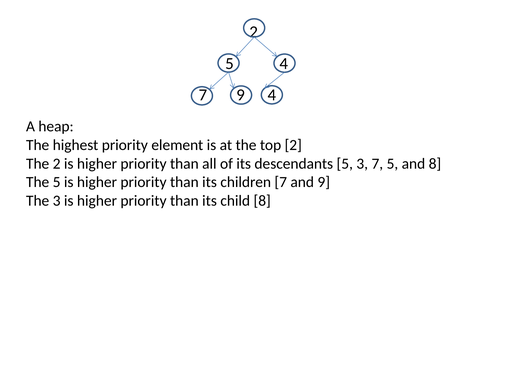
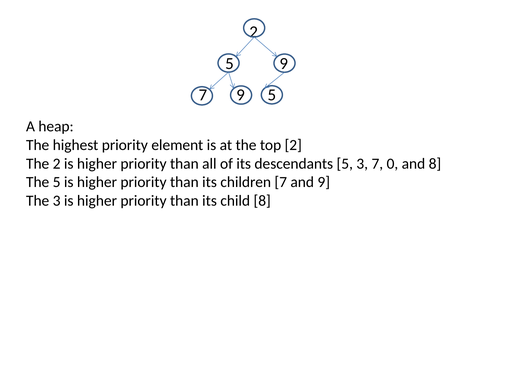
5 4: 4 -> 9 (284, 63)
9 4: 4 -> 5 (272, 95)
7 5: 5 -> 0 (392, 163)
